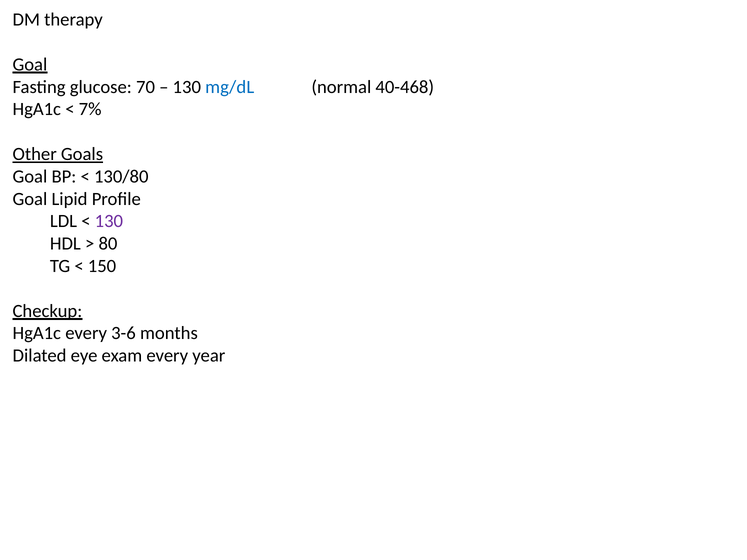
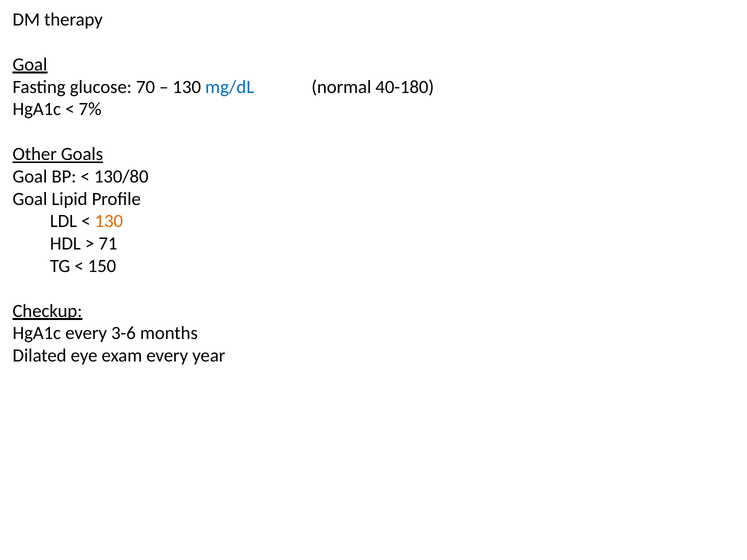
40-468: 40-468 -> 40-180 (405, 87)
130 colour: purple -> orange (109, 221)
80: 80 -> 71 (108, 244)
